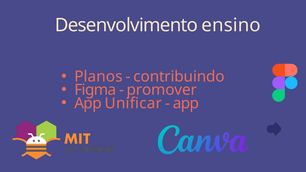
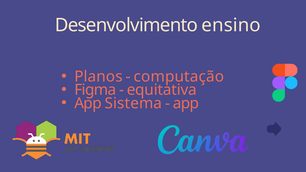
contribuindo: contribuindo -> computação (179, 77)
promover: promover -> equitativa (162, 90)
Unificar: Unificar -> Sistema (133, 103)
